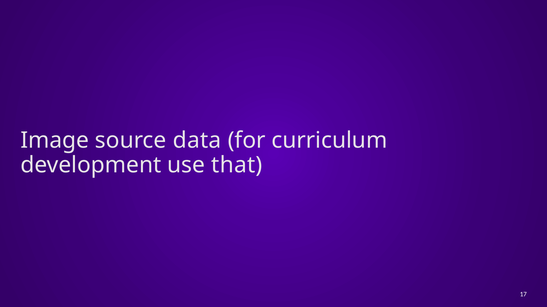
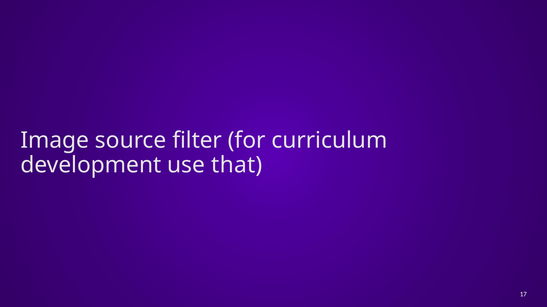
data: data -> filter (197, 141)
